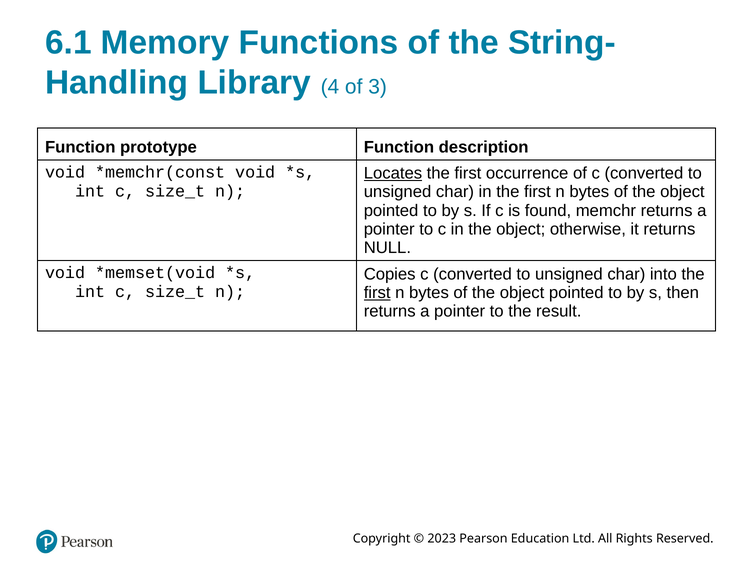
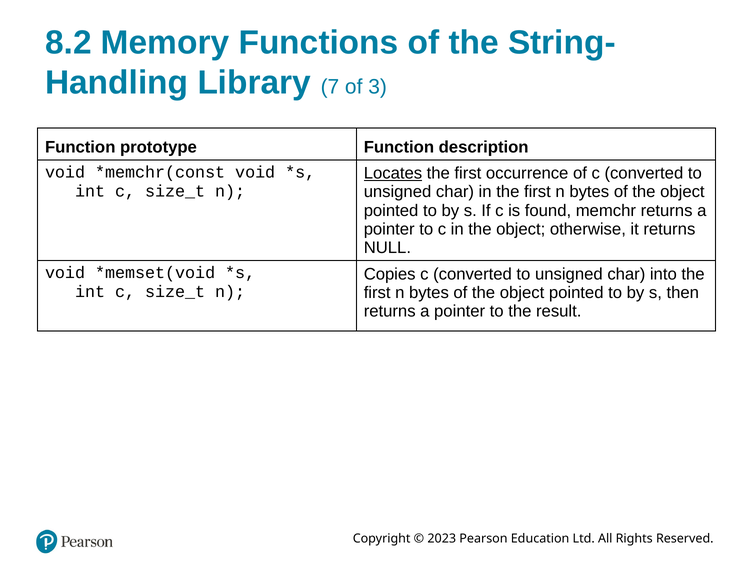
6.1: 6.1 -> 8.2 (68, 43)
4: 4 -> 7 (330, 87)
first underline: present -> none (377, 293)
